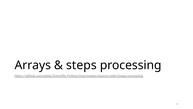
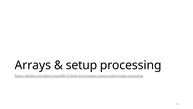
steps: steps -> setup (81, 65)
